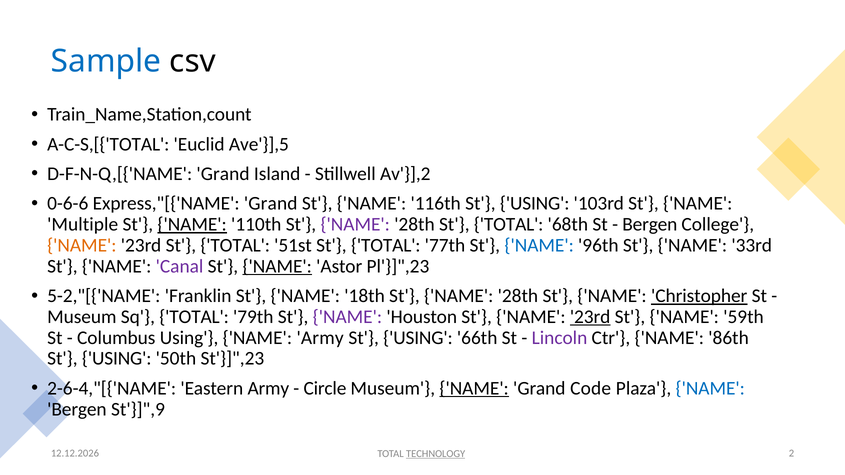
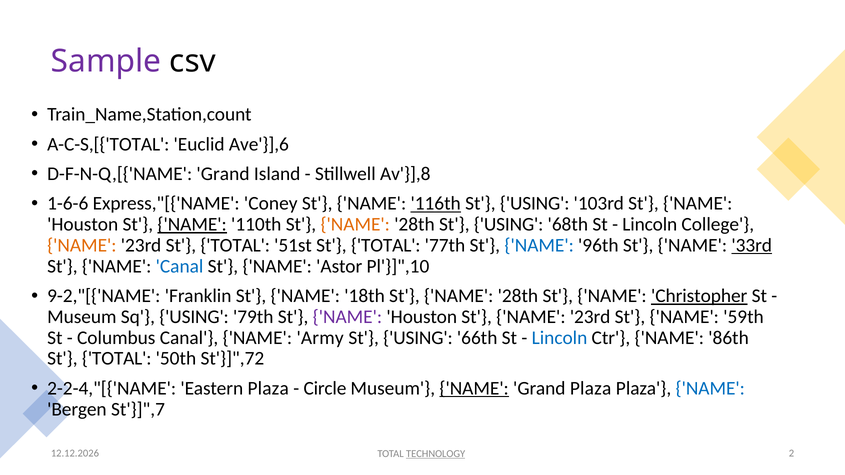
Sample colour: blue -> purple (106, 61)
Ave'}],5: Ave'}],5 -> Ave'}],6 (259, 144)
Av'}],2: Av'}],2 -> Av'}],8 (405, 174)
0-6-6: 0-6-6 -> 1-6-6 (68, 204)
Express,"[{'NAME Grand: Grand -> Coney (271, 204)
116th underline: none -> present (436, 204)
Multiple: Multiple -> Houston (83, 225)
NAME colour: purple -> orange (355, 225)
28th St TOTAL: TOTAL -> USING (509, 225)
Bergen: Bergen -> Lincoln (650, 225)
33rd underline: none -> present (752, 245)
Canal colour: purple -> blue (180, 266)
NAME underline: present -> none (277, 266)
Pl'}]",23: Pl'}]",23 -> Pl'}]",10 (398, 266)
5-2,"[{'NAME: 5-2,"[{'NAME -> 9-2,"[{'NAME (104, 296)
Sq TOTAL: TOTAL -> USING (194, 317)
23rd underline: present -> none (590, 317)
Columbus Using: Using -> Canal (189, 338)
Lincoln colour: purple -> blue (559, 338)
USING: USING -> TOTAL (117, 359)
St'}]",23: St'}]",23 -> St'}]",72 (232, 359)
2-6-4,"[{'NAME: 2-6-4,"[{'NAME -> 2-2-4,"[{'NAME (112, 389)
Eastern Army: Army -> Plaza (268, 389)
Grand Code: Code -> Plaza (591, 389)
St'}]",9: St'}]",9 -> St'}]",7 (138, 409)
